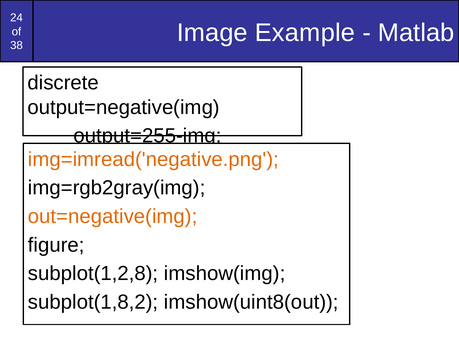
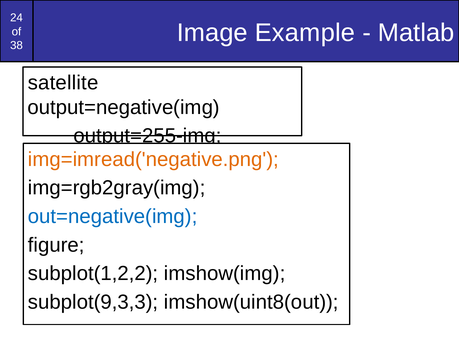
discrete: discrete -> satellite (63, 83)
out=negative(img colour: orange -> blue (113, 217)
subplot(1,2,8: subplot(1,2,8 -> subplot(1,2,2 (93, 274)
subplot(1,8,2: subplot(1,8,2 -> subplot(9,3,3 (93, 302)
